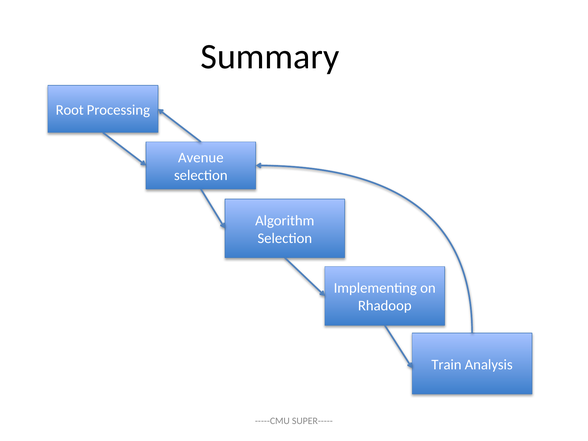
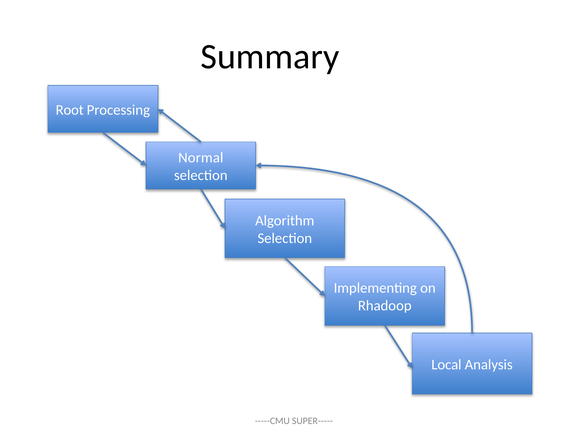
Avenue: Avenue -> Normal (201, 158)
Train: Train -> Local (446, 365)
